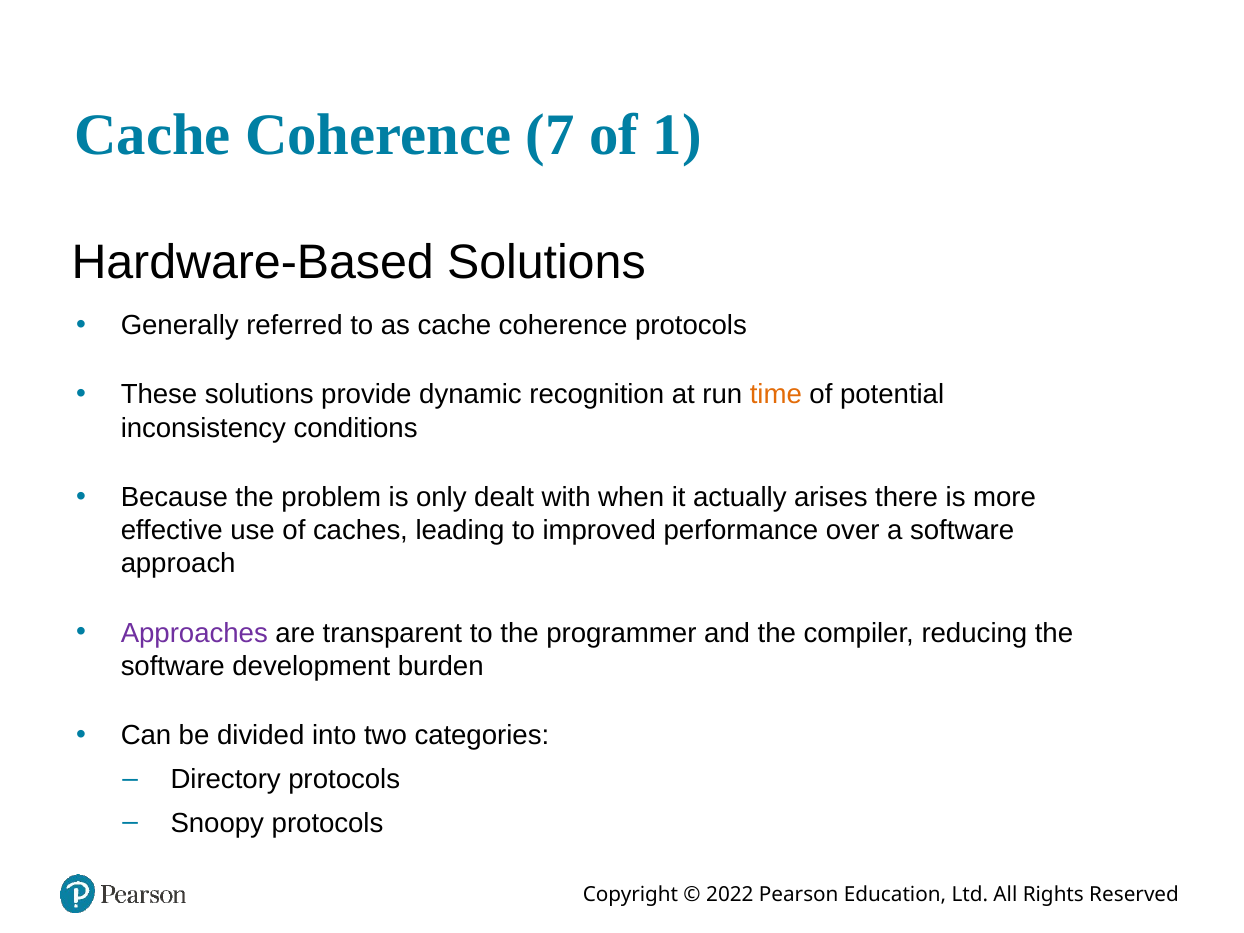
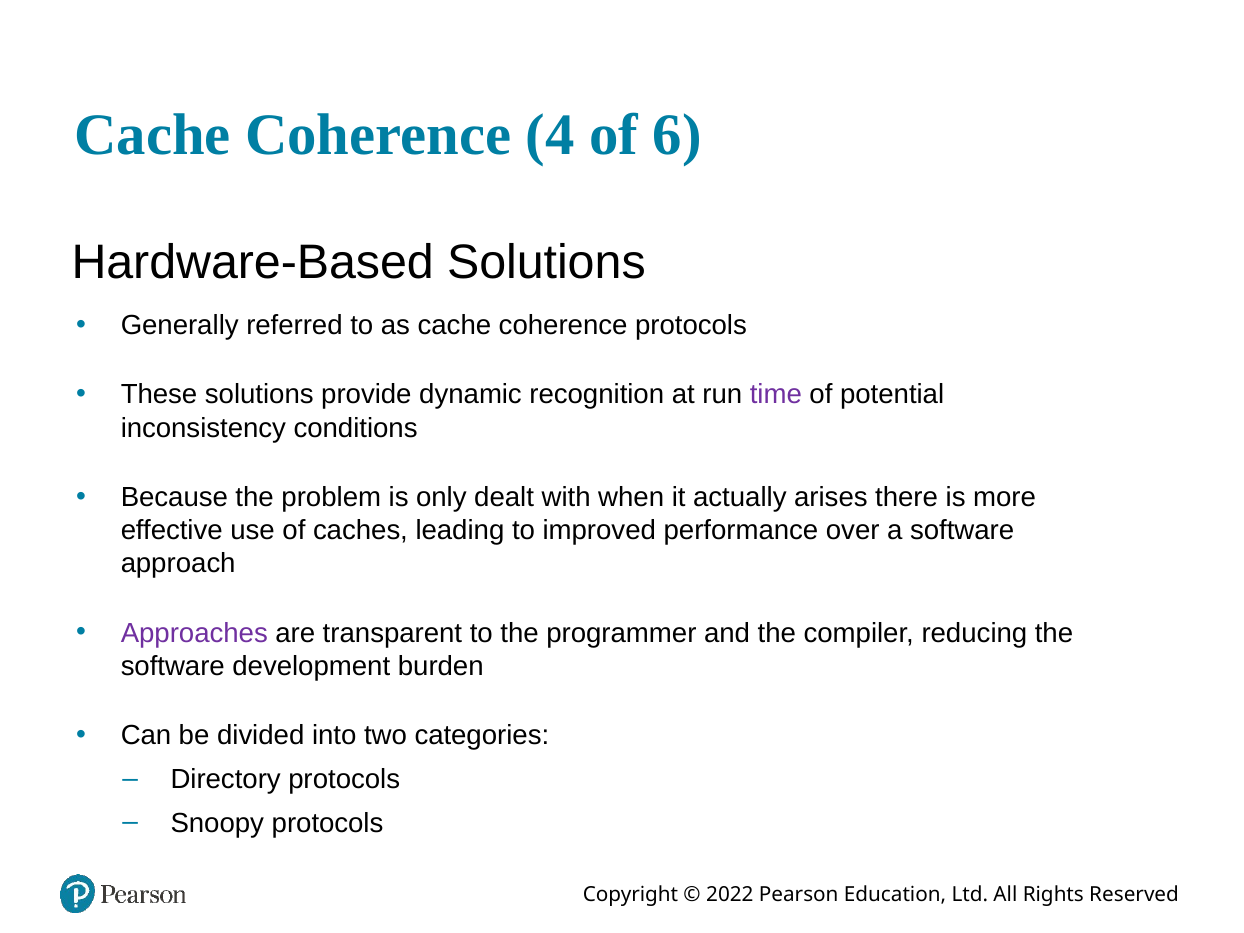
7: 7 -> 4 (550, 135)
1: 1 -> 6 (677, 135)
time colour: orange -> purple (776, 395)
